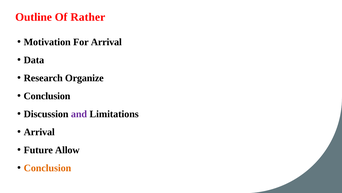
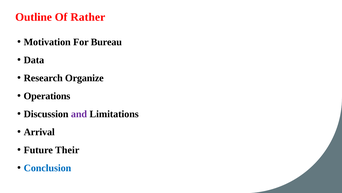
For Arrival: Arrival -> Bureau (106, 42)
Conclusion: Conclusion -> Operations (47, 96)
Allow: Allow -> Their (67, 150)
Conclusion colour: orange -> blue (47, 168)
